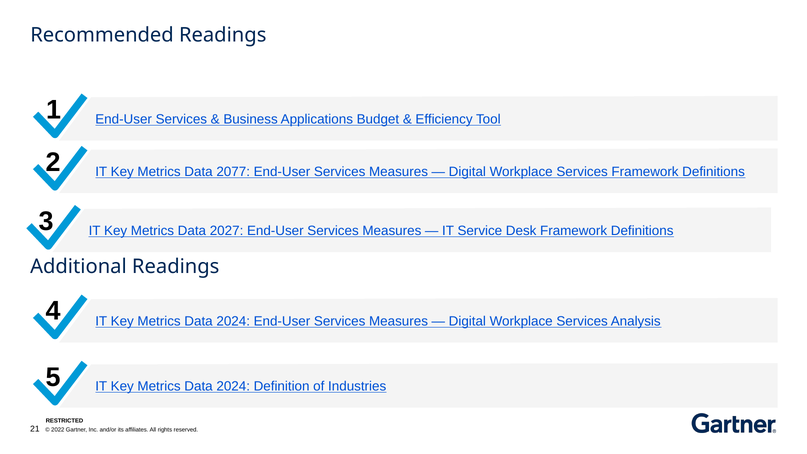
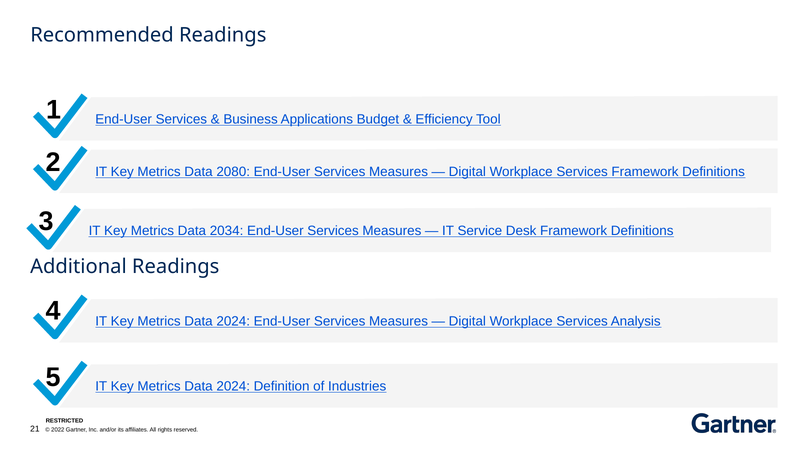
2077: 2077 -> 2080 (233, 172)
2027: 2027 -> 2034 (227, 231)
